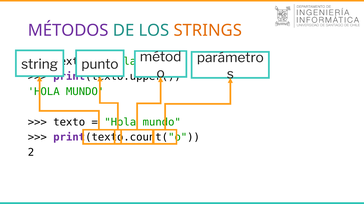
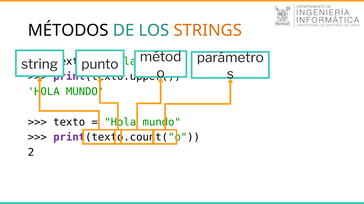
MÉTODOS colour: purple -> black (68, 31)
